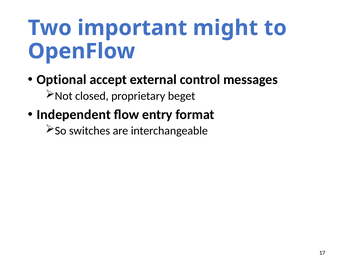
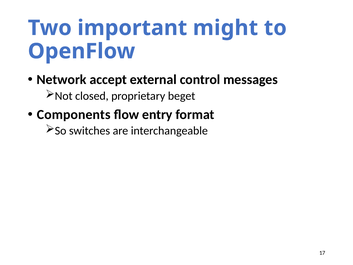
Optional: Optional -> Network (62, 80)
Independent: Independent -> Components (74, 114)
